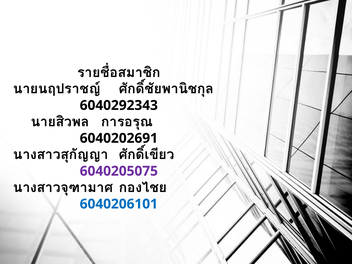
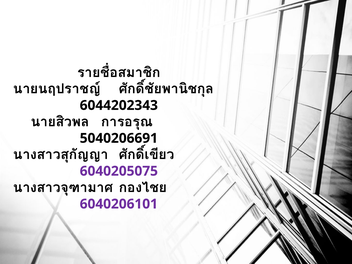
6040292343: 6040292343 -> 6044202343 (119, 105)
6040202691: 6040202691 -> 5040206691 (119, 138)
6040206101 colour: blue -> purple (119, 204)
